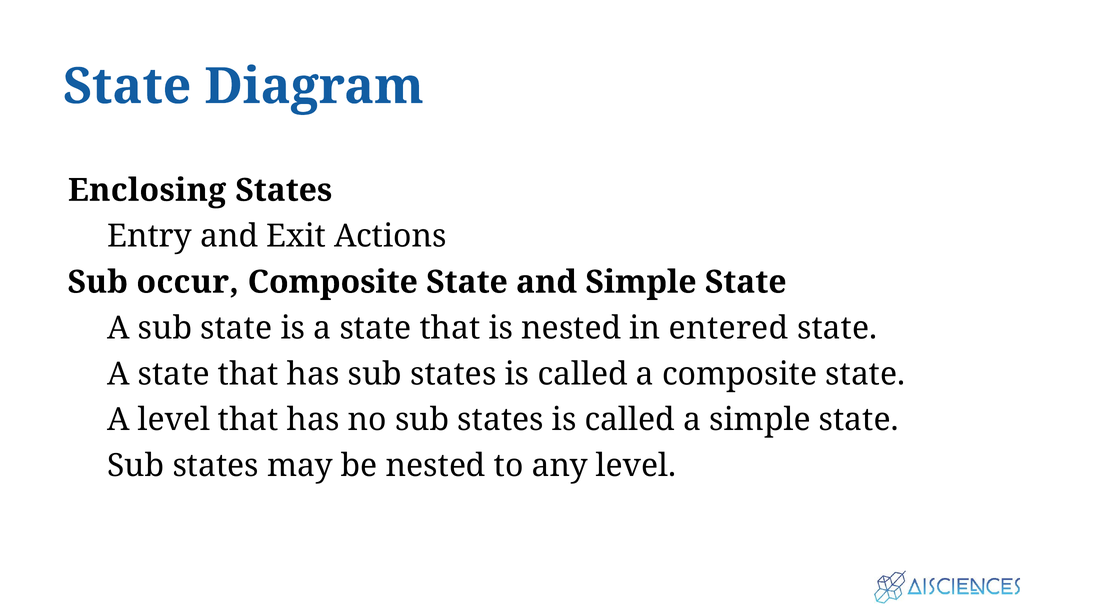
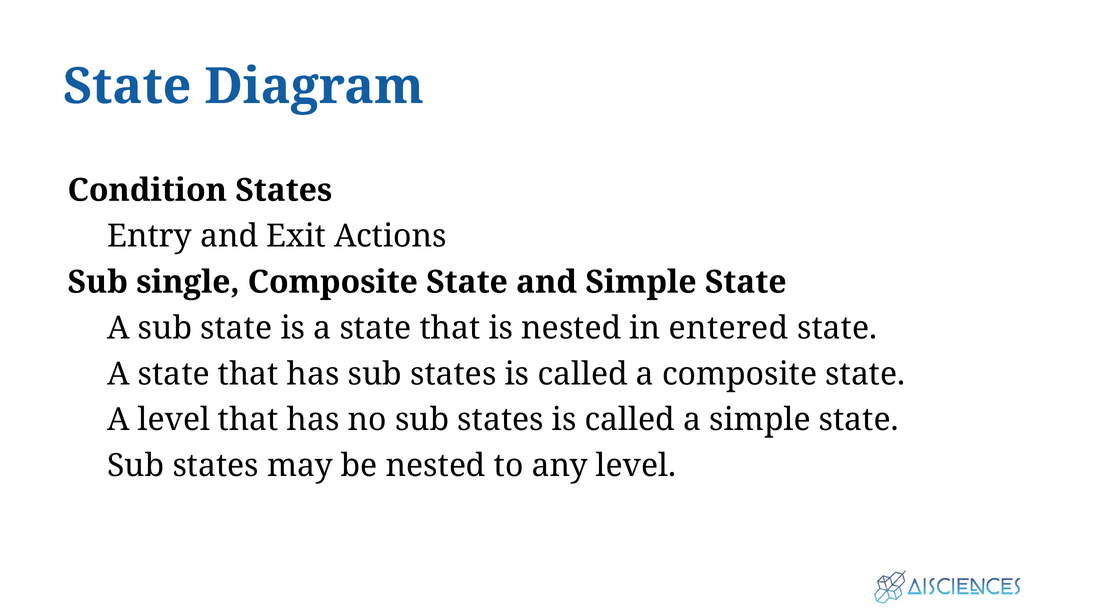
Enclosing: Enclosing -> Condition (147, 190)
occur: occur -> single (188, 282)
